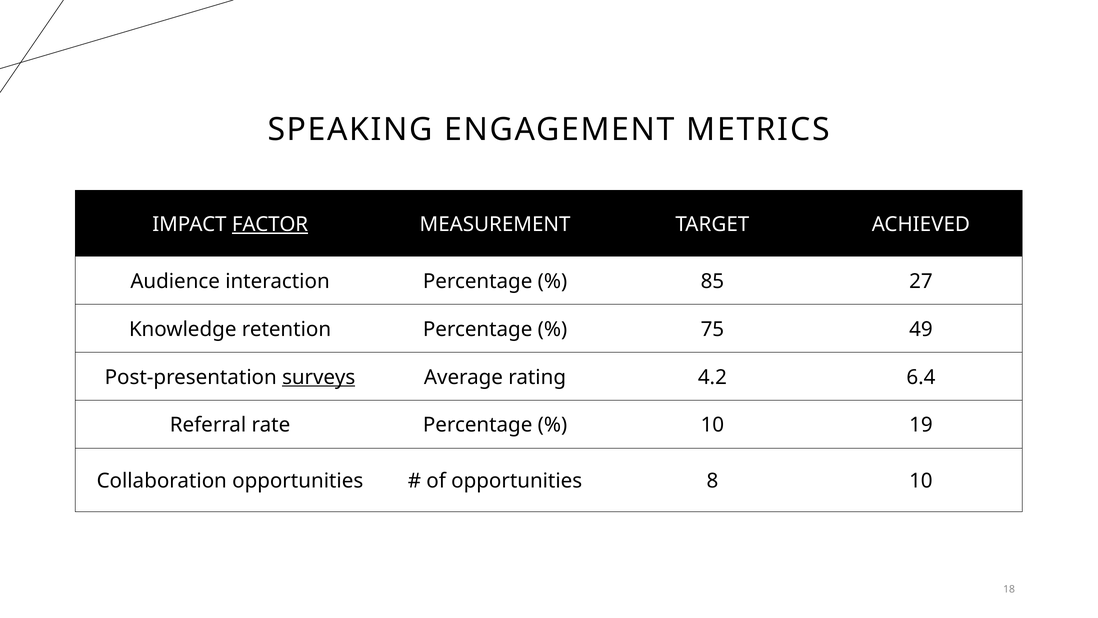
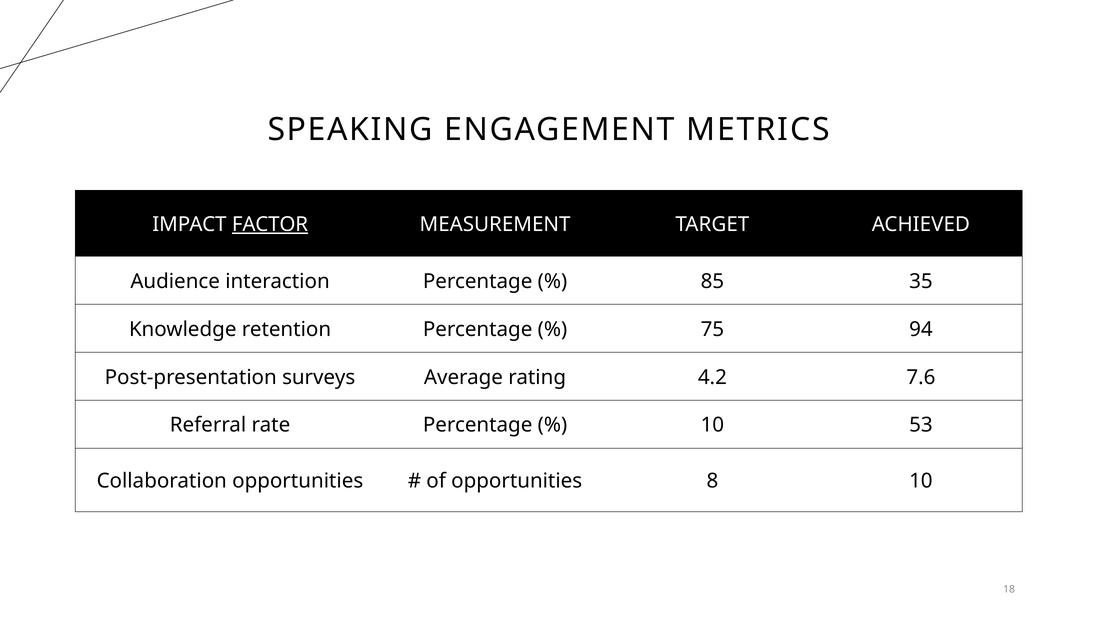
27: 27 -> 35 (921, 281)
49: 49 -> 94 (921, 329)
surveys underline: present -> none (319, 377)
6.4: 6.4 -> 7.6 (921, 377)
19: 19 -> 53 (921, 425)
